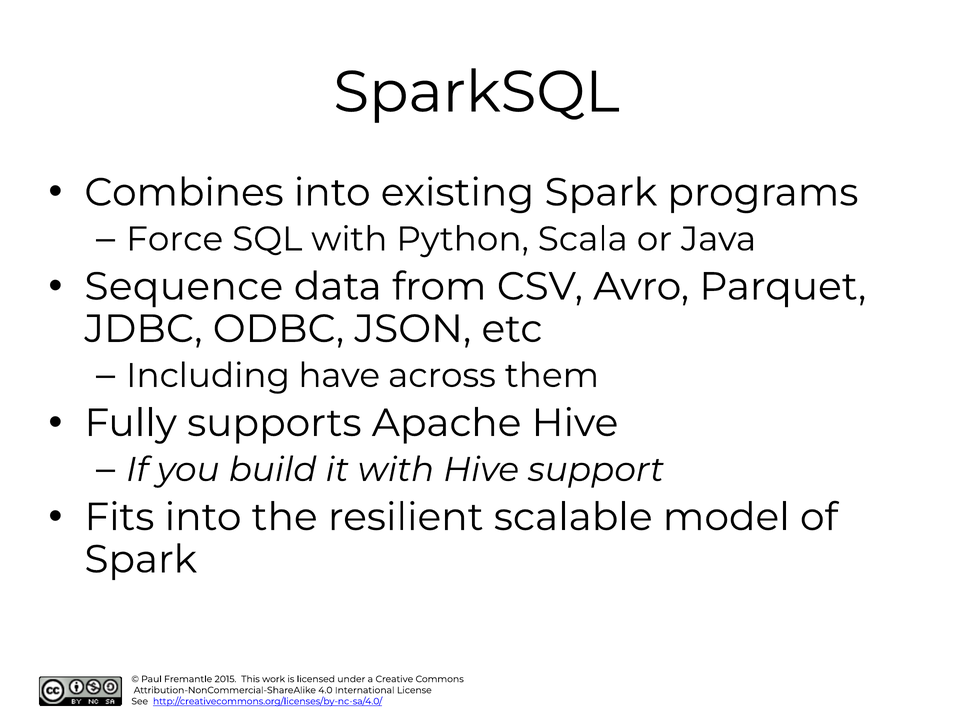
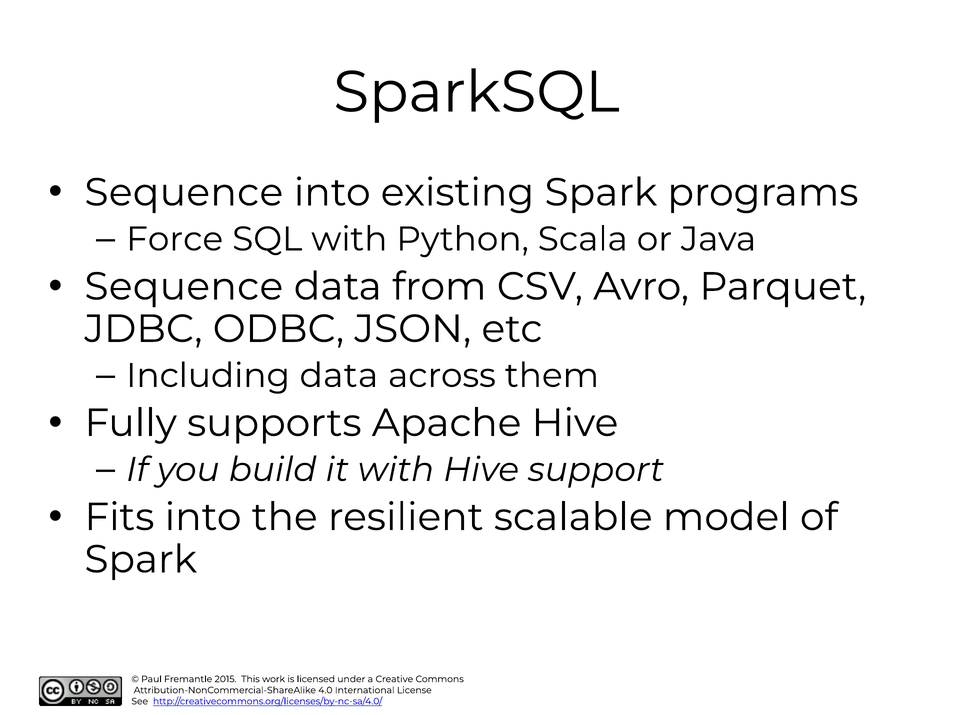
Combines: Combines -> Sequence (184, 192)
Including have: have -> data (339, 375)
